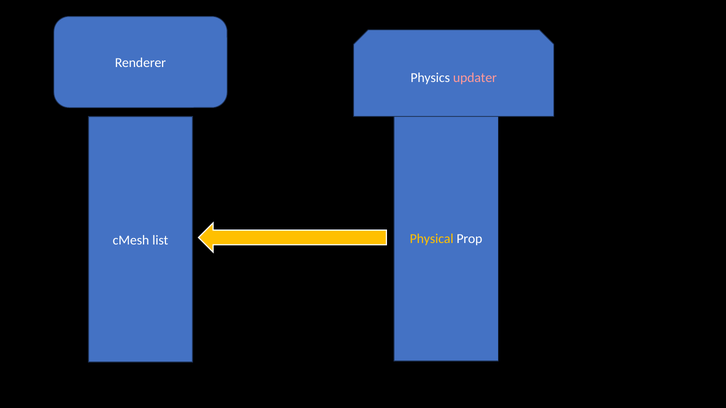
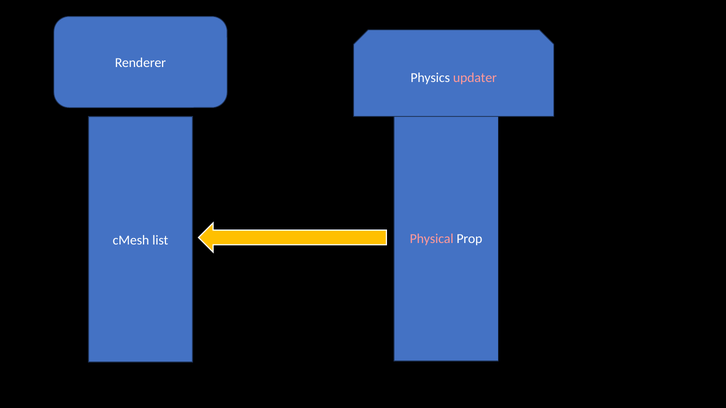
Physical colour: yellow -> pink (432, 239)
